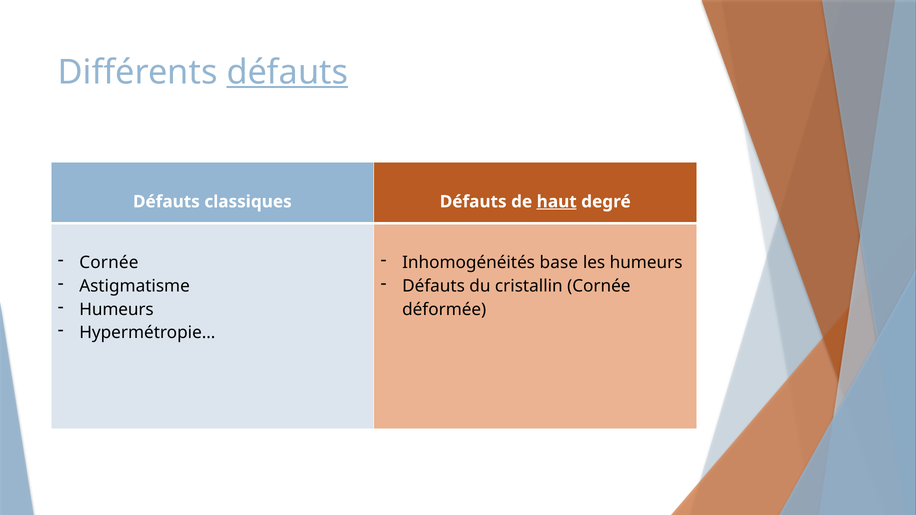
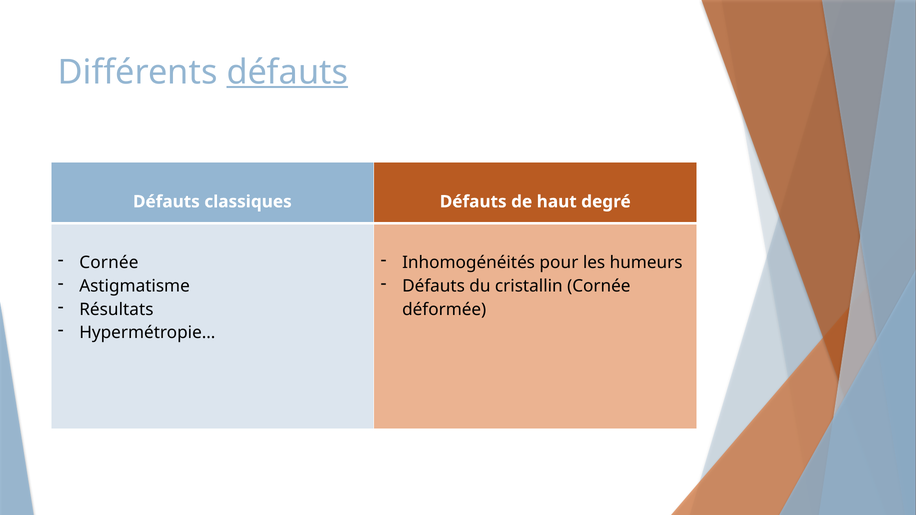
haut underline: present -> none (557, 202)
base: base -> pour (559, 263)
Humeurs: Humeurs -> Résultats (116, 310)
